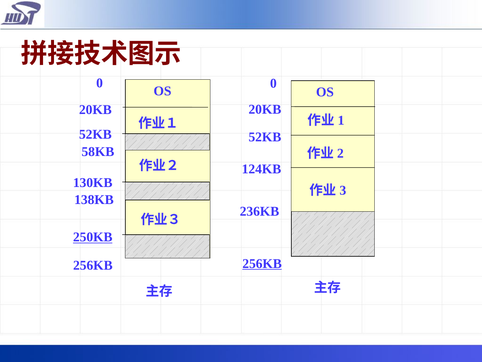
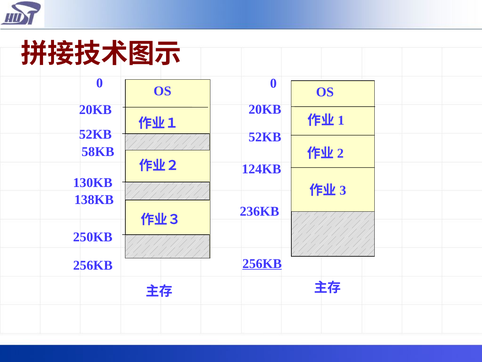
250KB underline: present -> none (93, 237)
